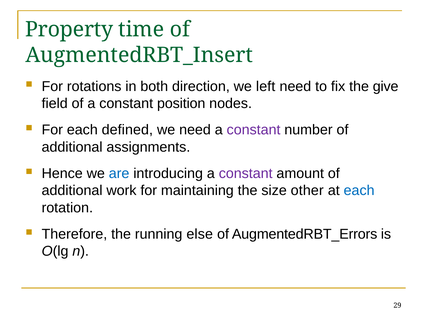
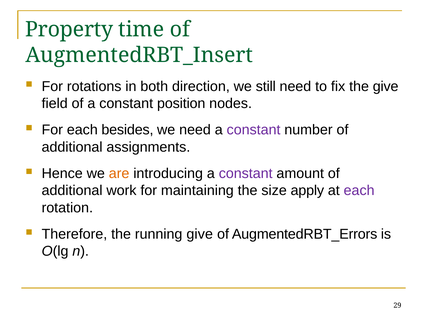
left: left -> still (266, 86)
defined: defined -> besides (127, 130)
are colour: blue -> orange (119, 174)
other: other -> apply (307, 191)
each colour: blue -> purple (359, 191)
running else: else -> give (200, 234)
